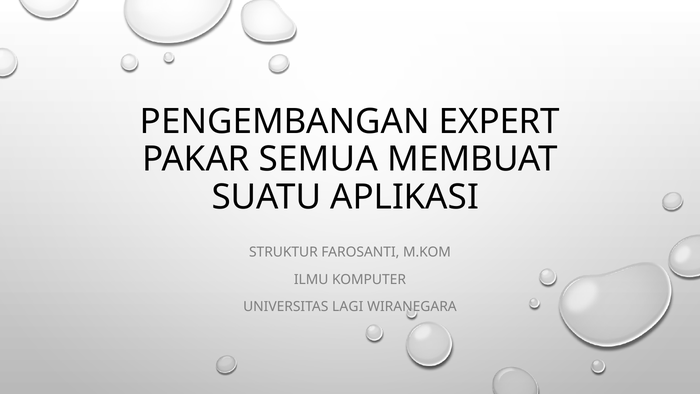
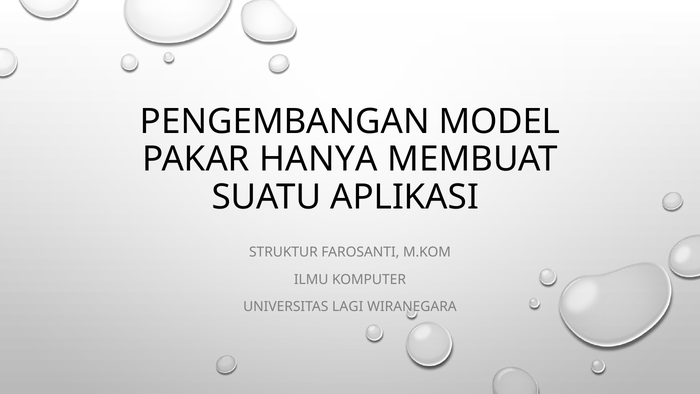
EXPERT: EXPERT -> MODEL (500, 121)
SEMUA: SEMUA -> HANYA (318, 159)
